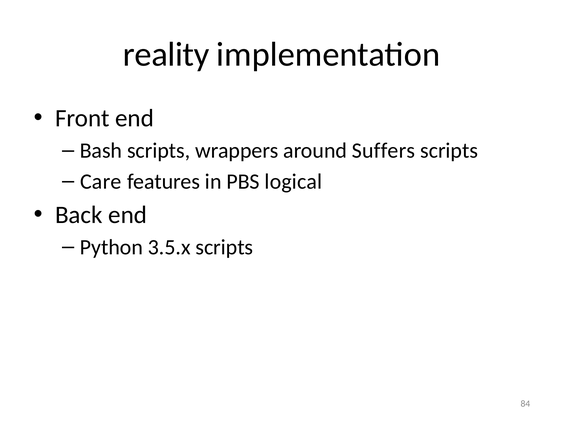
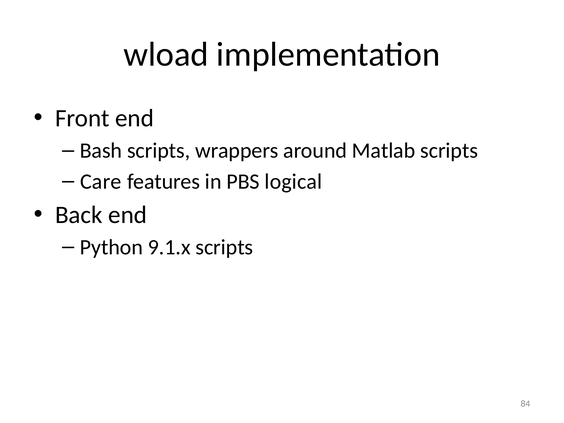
reality: reality -> wload (166, 55)
Suffers: Suffers -> Matlab (384, 151)
3.5.x: 3.5.x -> 9.1.x (169, 247)
